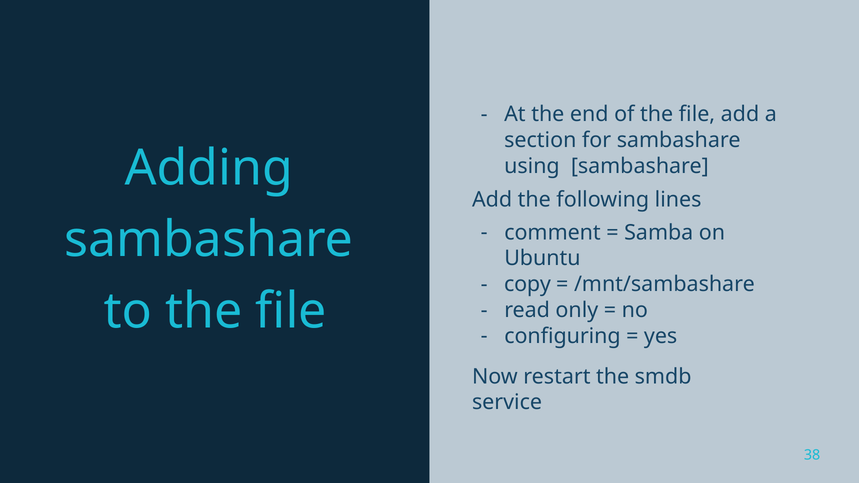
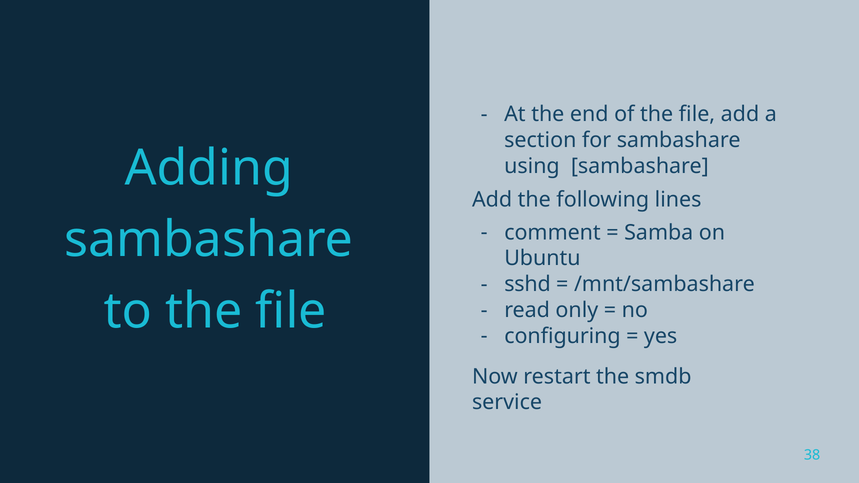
copy: copy -> sshd (527, 284)
